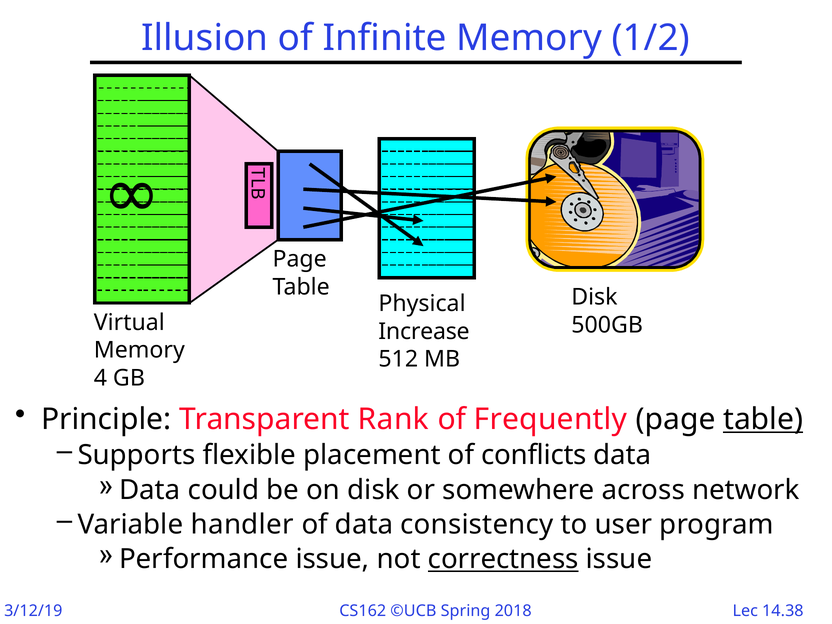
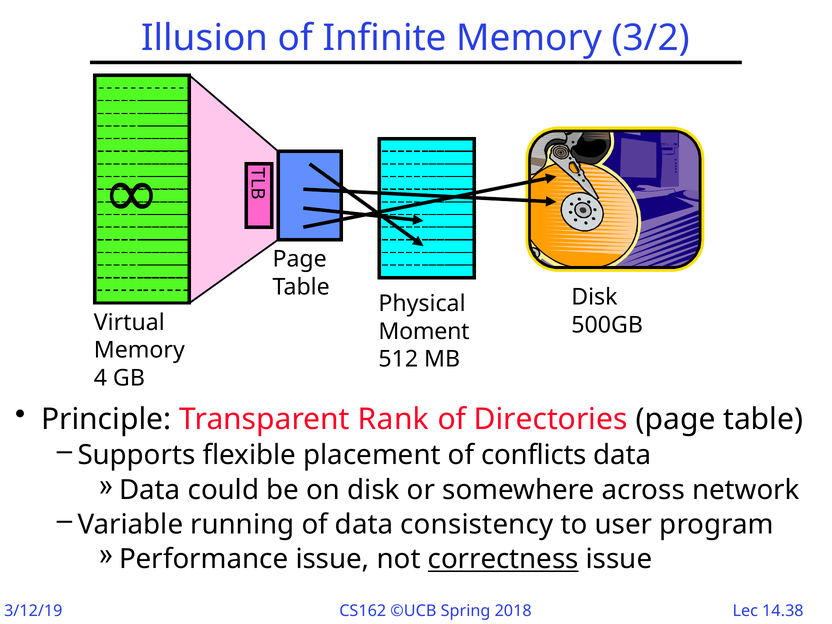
1/2: 1/2 -> 3/2 (651, 38)
Increase: Increase -> Moment (424, 331)
Frequently: Frequently -> Directories (551, 419)
table underline: present -> none (763, 419)
handler: handler -> running (242, 525)
